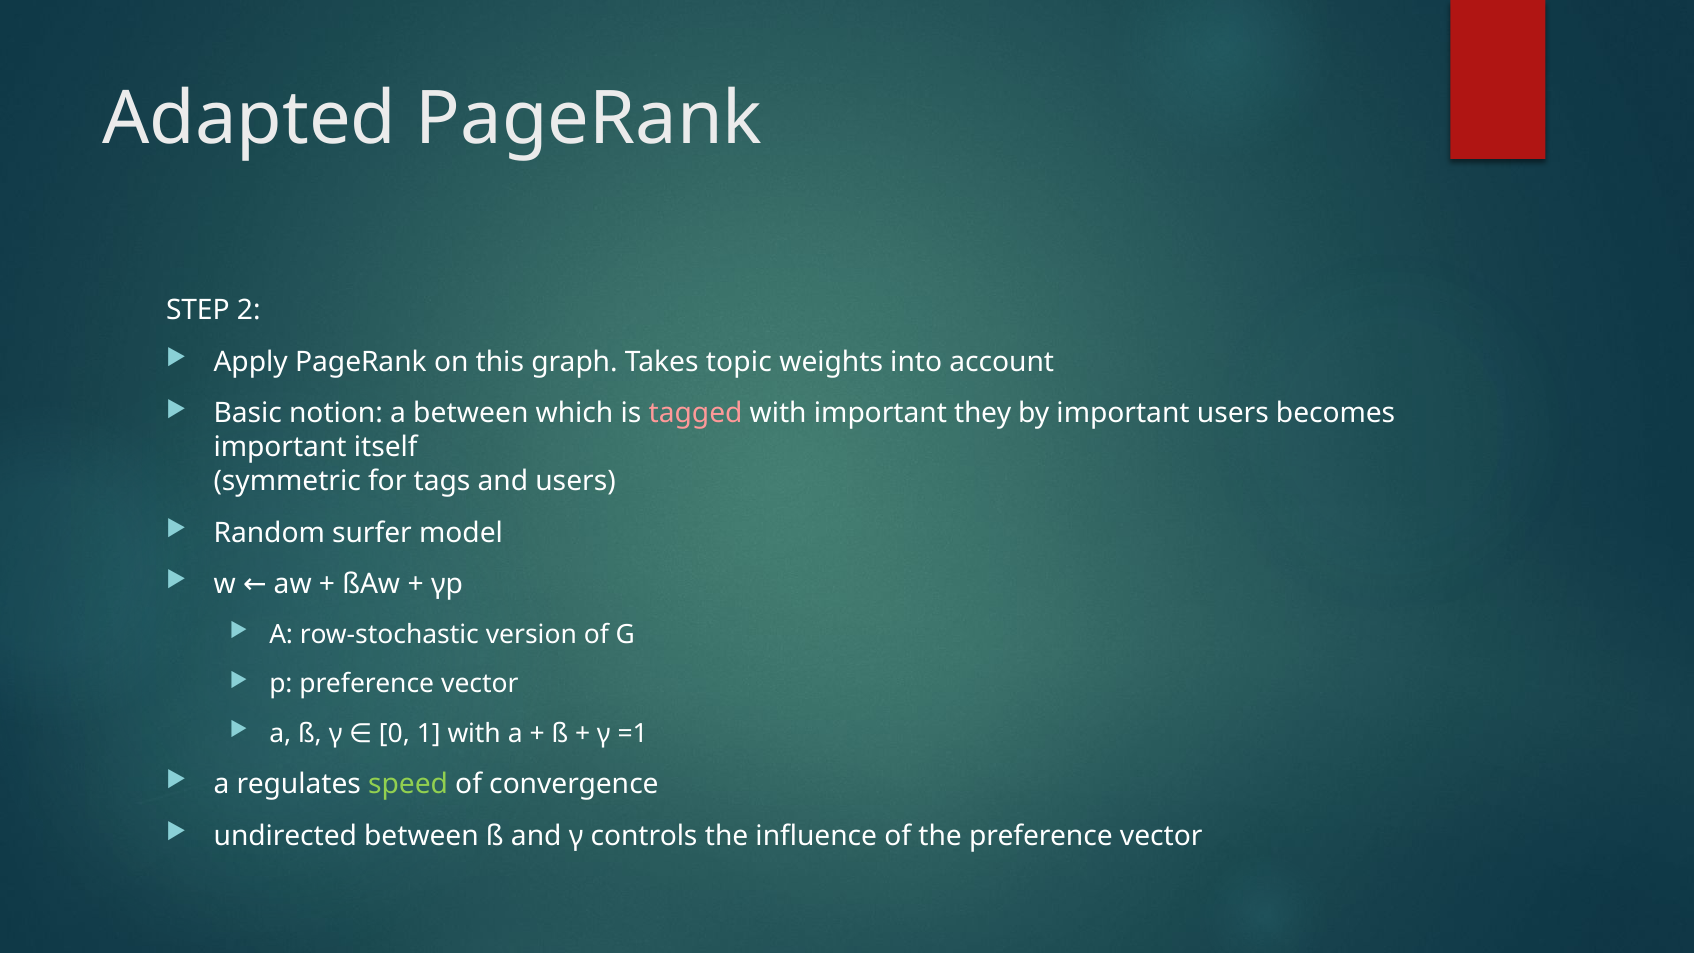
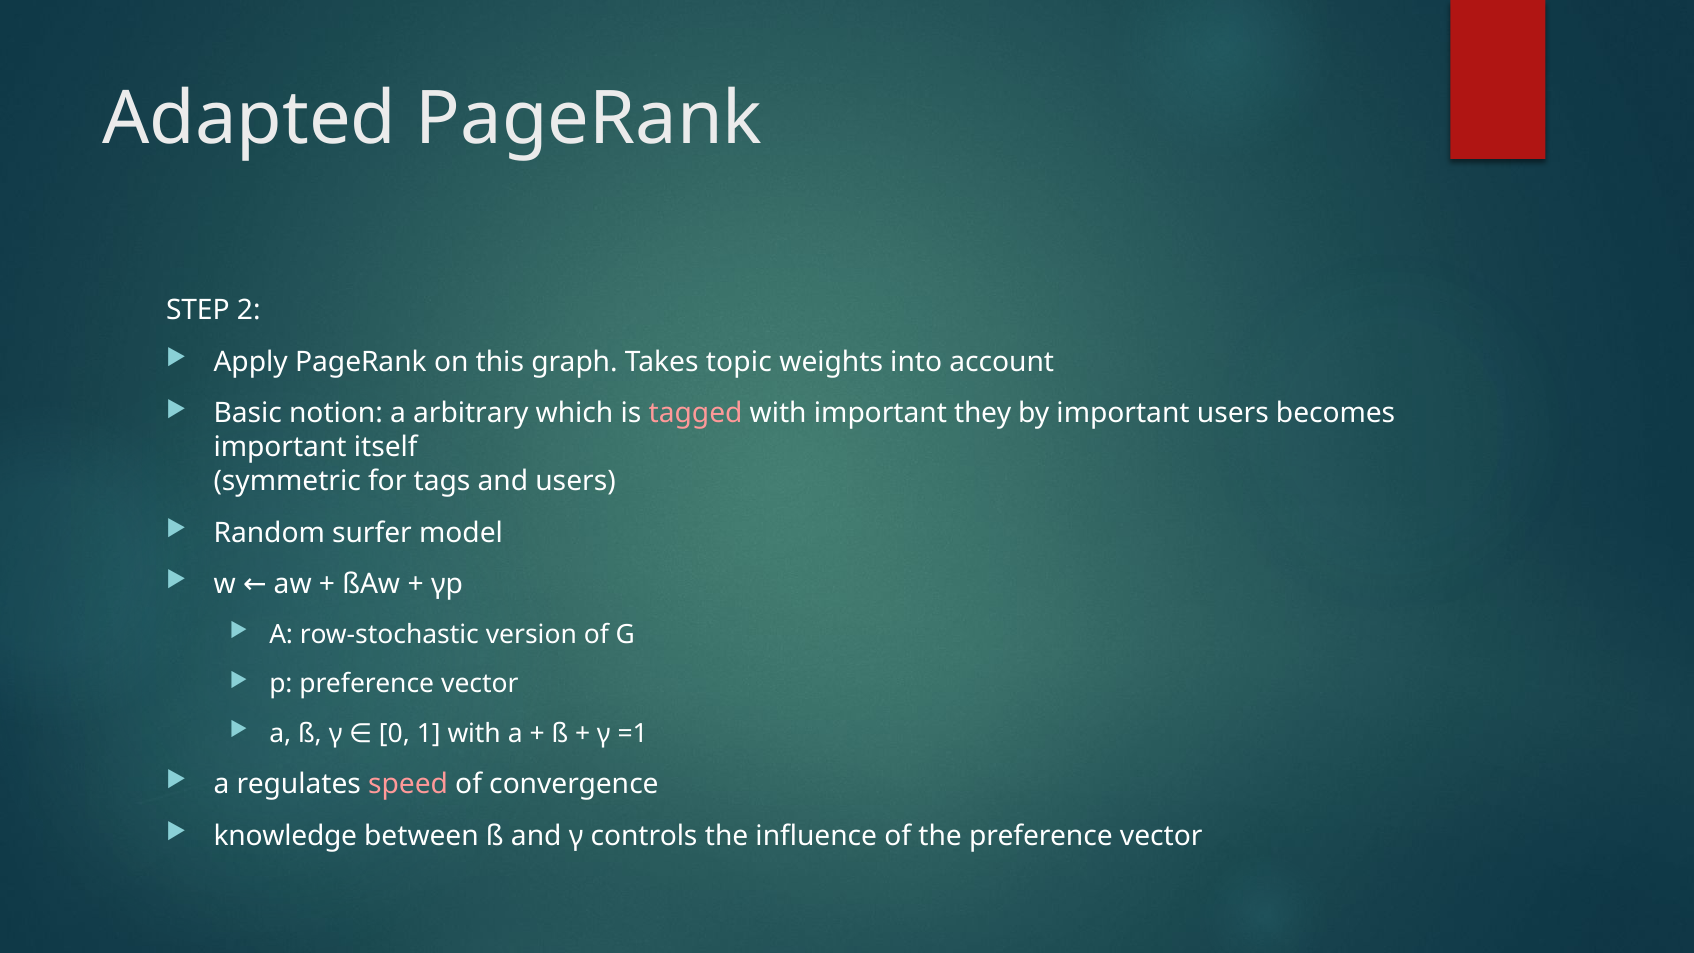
a between: between -> arbitrary (471, 414)
speed colour: light green -> pink (408, 784)
undirected: undirected -> knowledge (285, 836)
